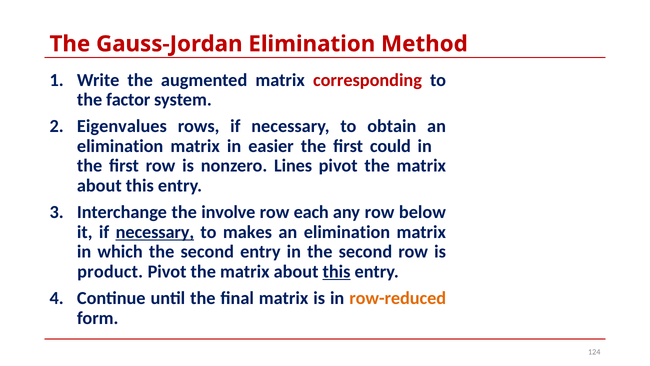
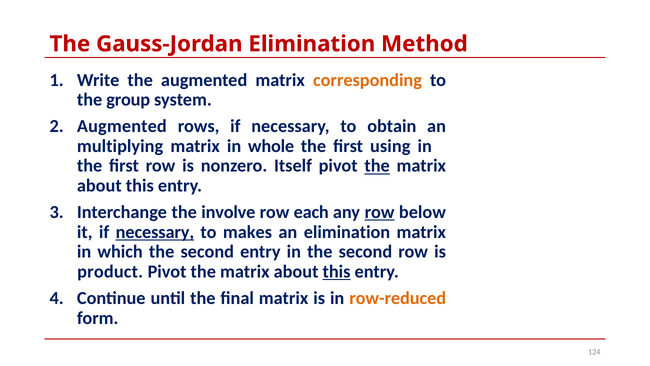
corresponding colour: red -> orange (367, 80)
factor: factor -> group (128, 100)
Eigenvalues: Eigenvalues -> Augmented (122, 126)
elimination: elimination -> multiplying (120, 146)
easier: easier -> whole (271, 146)
could: could -> using (390, 146)
Lines: Lines -> Itself (293, 166)
the underline: none -> present (377, 166)
row underline: none -> present (380, 212)
